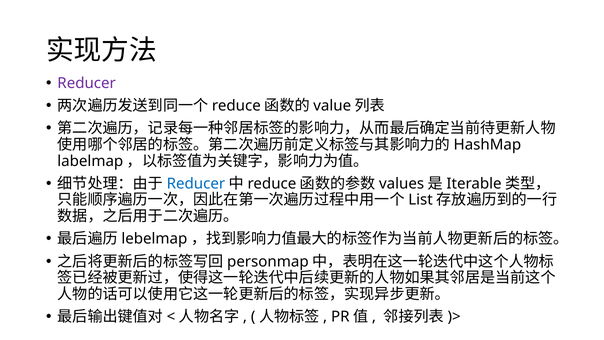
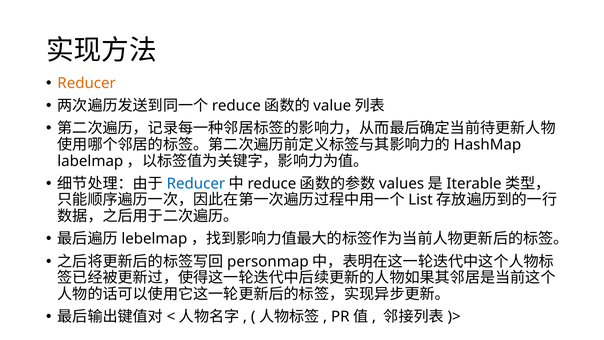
Reducer colour: purple -> orange (87, 83)
